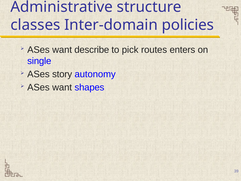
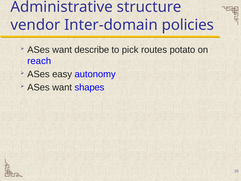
classes: classes -> vendor (35, 25)
enters: enters -> potato (182, 50)
single: single -> reach (39, 61)
story: story -> easy (62, 74)
